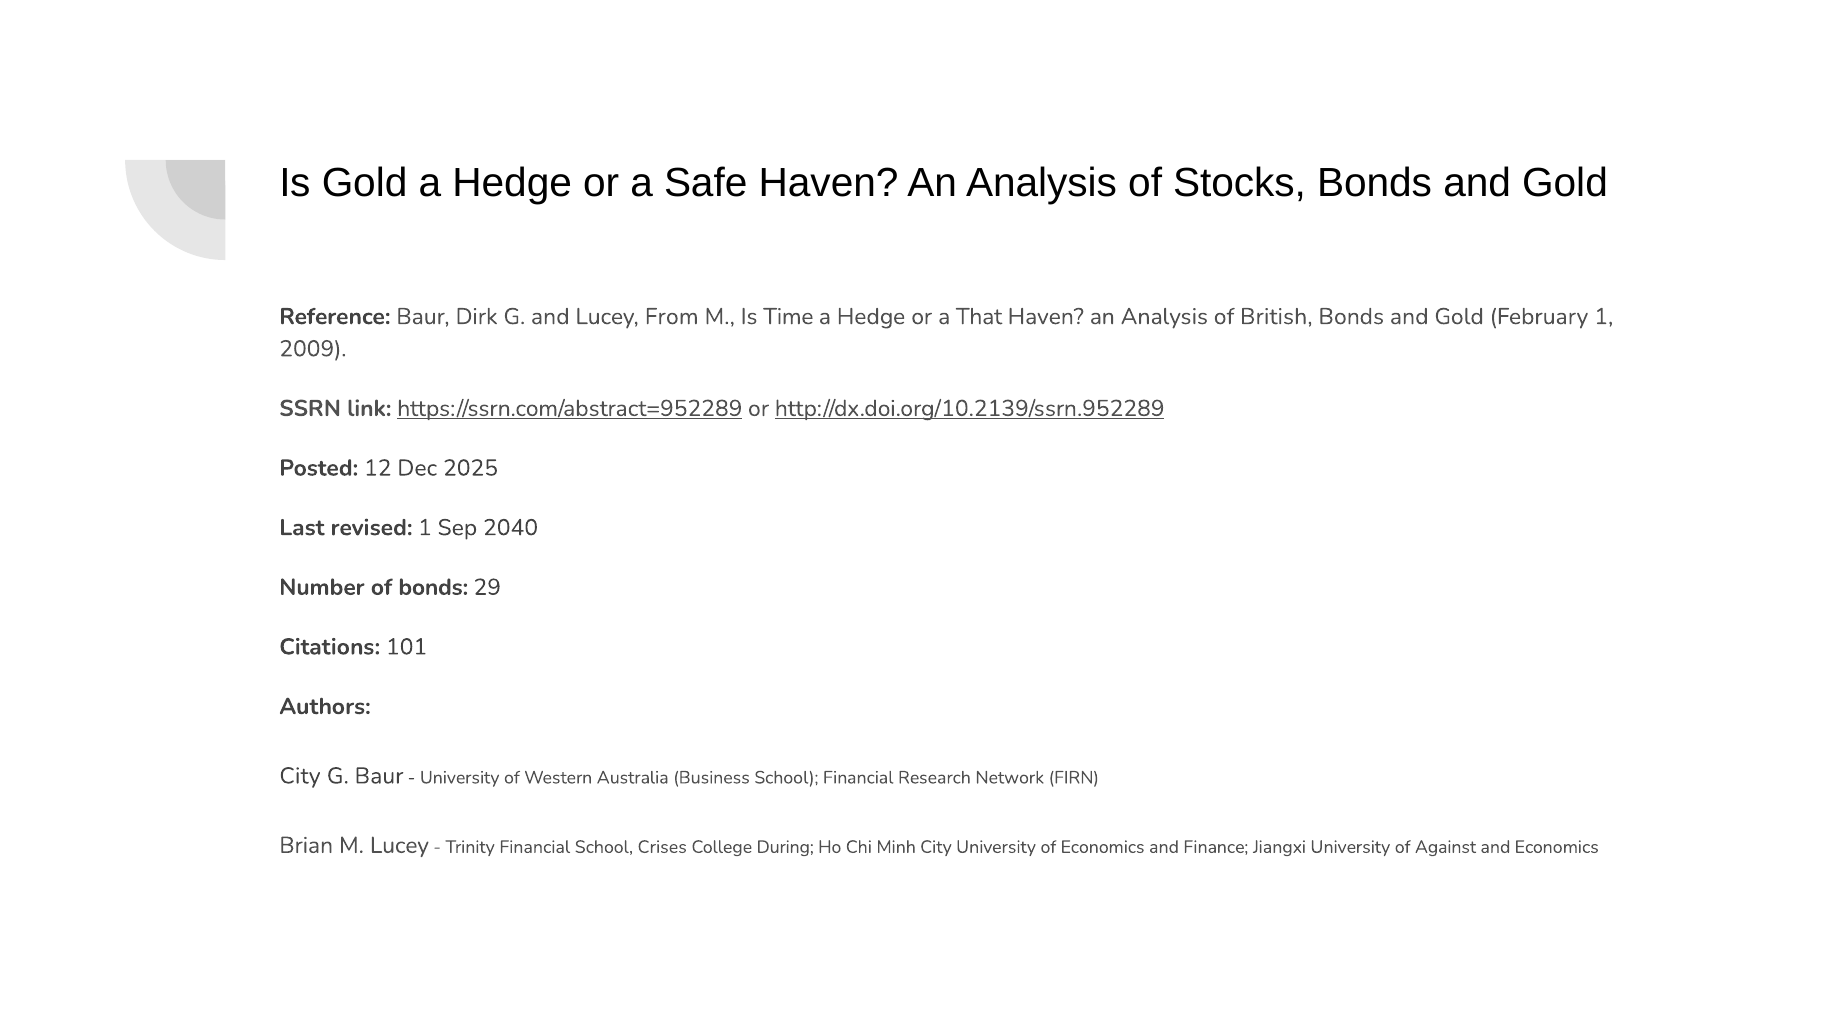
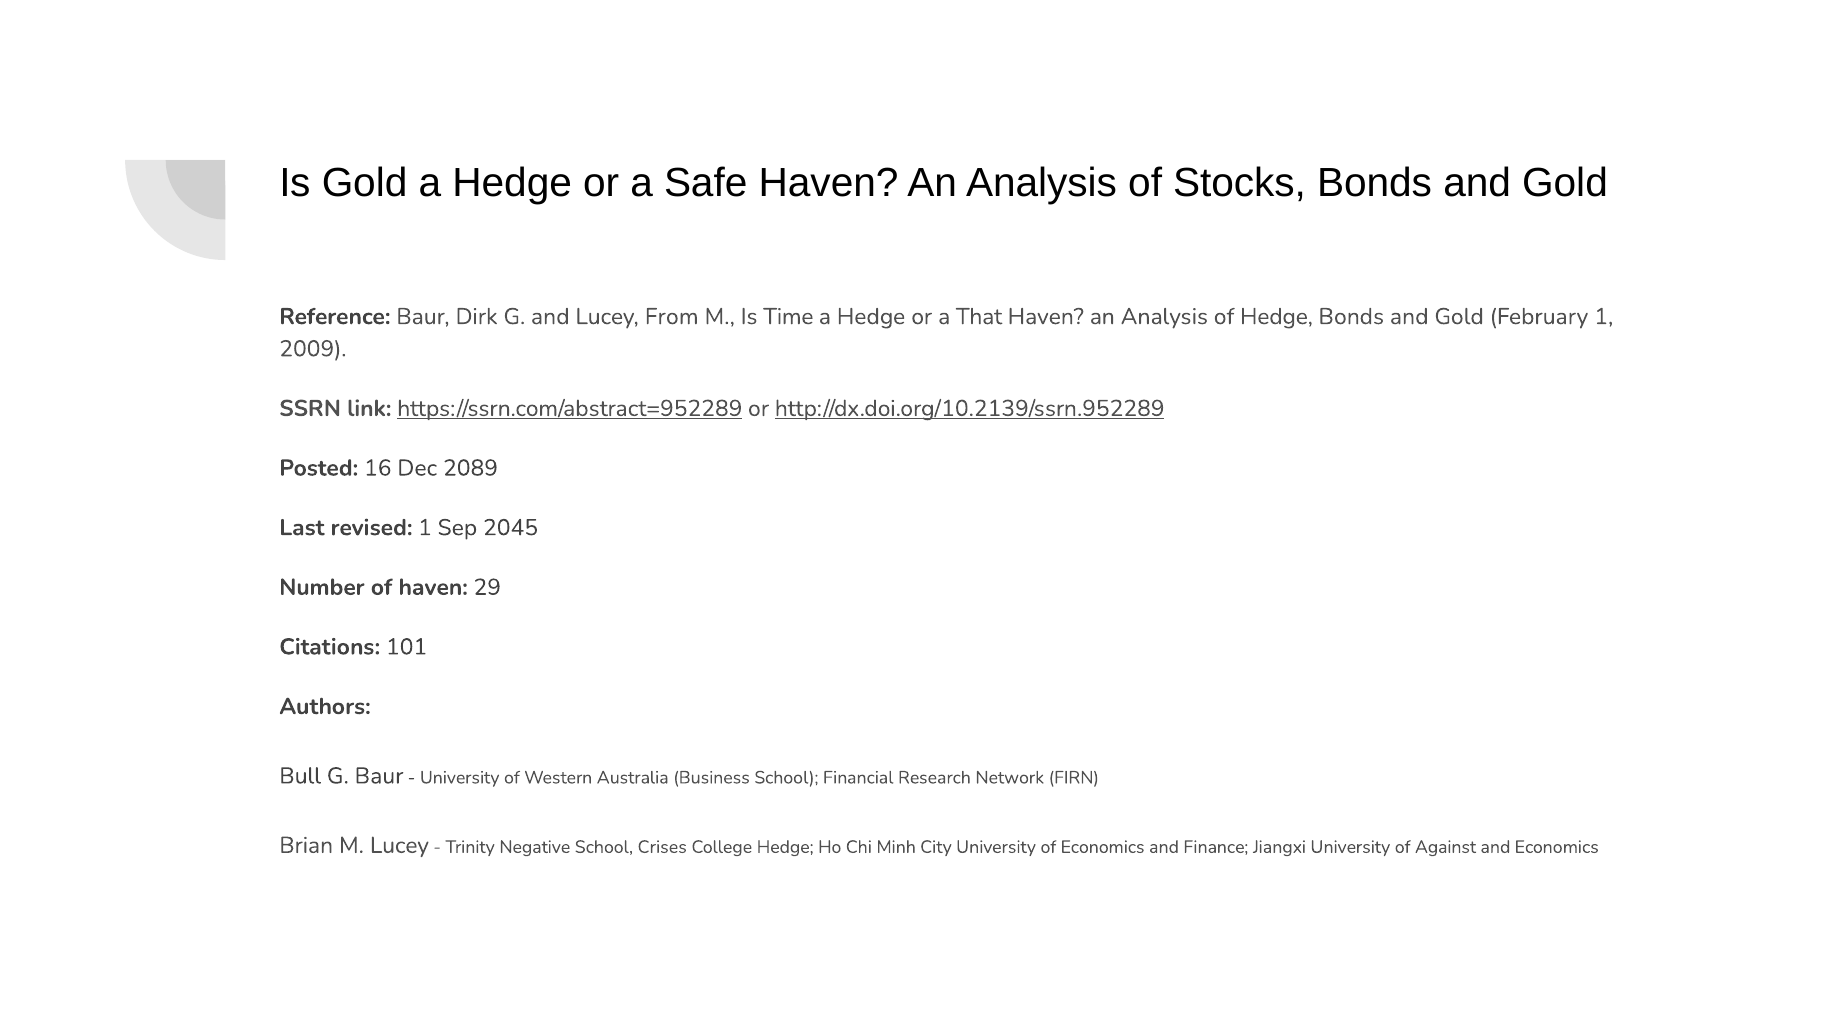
of British: British -> Hedge (1276, 316)
12: 12 -> 16 (378, 468)
2025: 2025 -> 2089 (471, 468)
2040: 2040 -> 2045 (511, 527)
of bonds: bonds -> haven (433, 587)
City: City -> Bull (300, 775)
Trinity Financial: Financial -> Negative (535, 847)
College During: During -> Hedge (785, 847)
